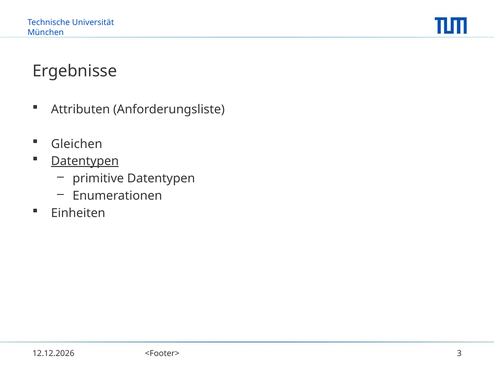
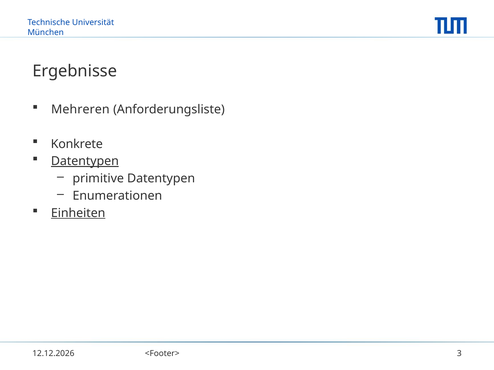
Attributen: Attributen -> Mehreren (80, 110)
Gleichen: Gleichen -> Konkrete (77, 144)
Einheiten underline: none -> present (78, 213)
